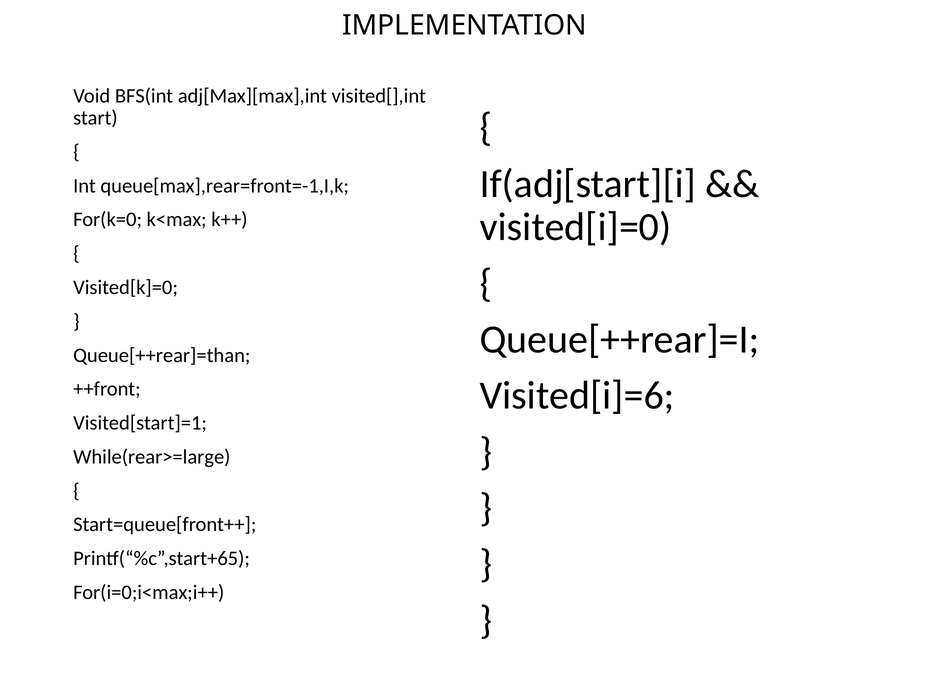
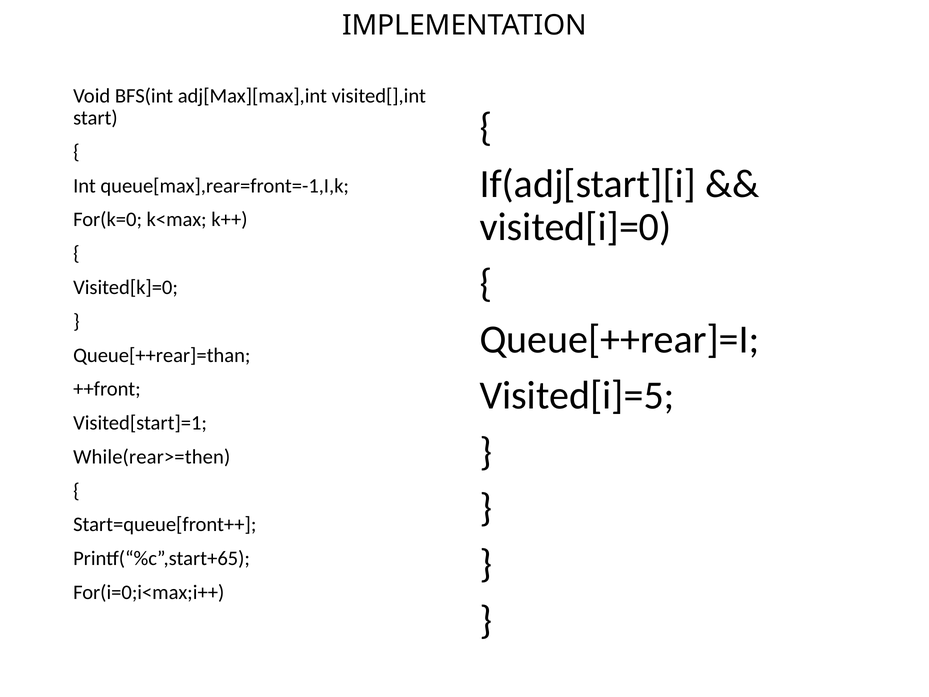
Visited[i]=6: Visited[i]=6 -> Visited[i]=5 (577, 396)
While(rear>=large: While(rear>=large -> While(rear>=then (152, 457)
